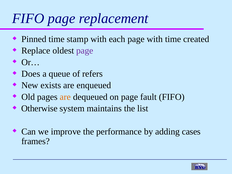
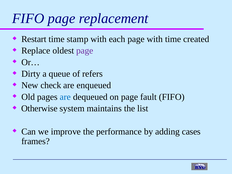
Pinned: Pinned -> Restart (34, 39)
Does: Does -> Dirty (31, 74)
exists: exists -> check (51, 85)
are colour: orange -> blue (65, 97)
